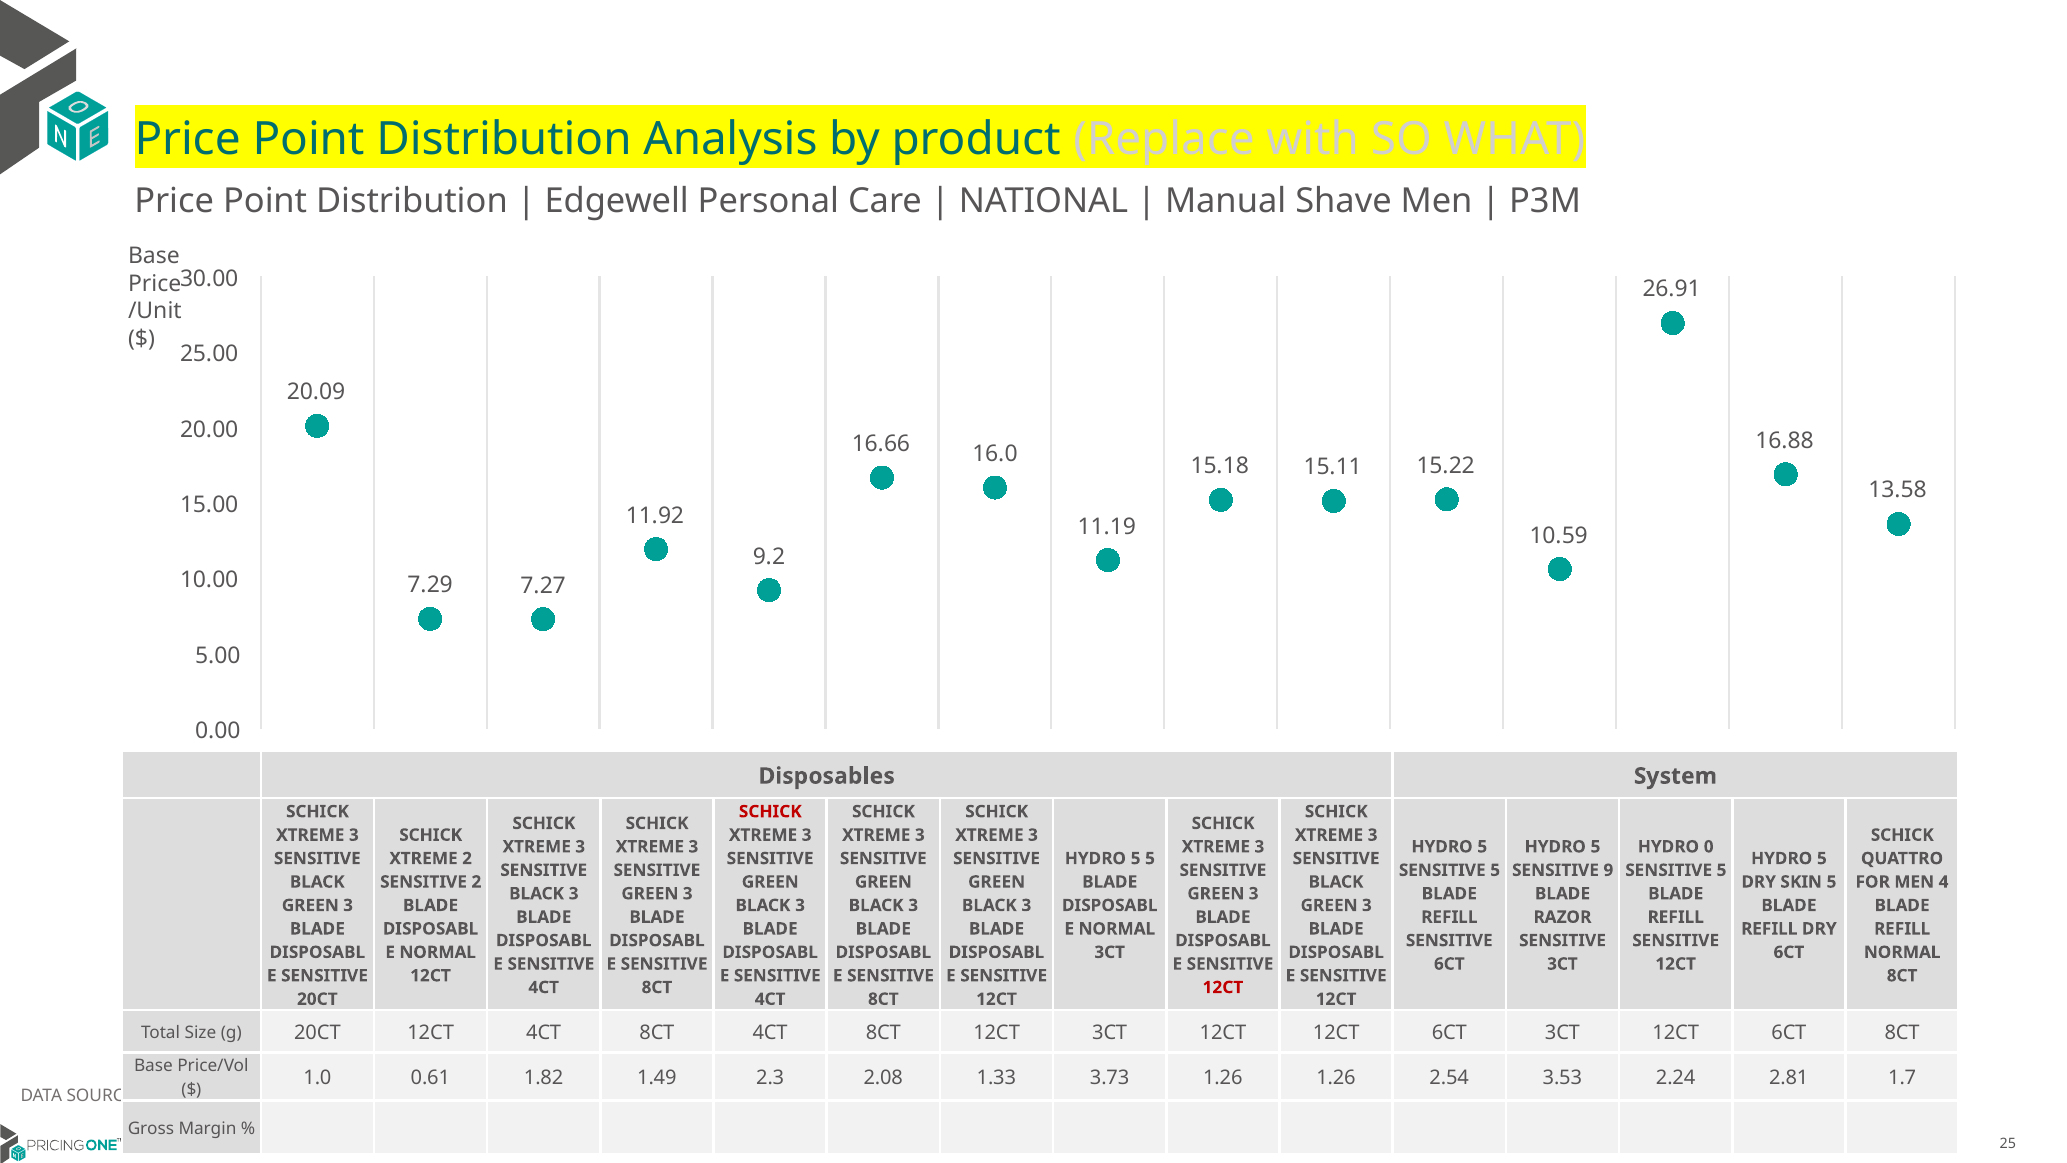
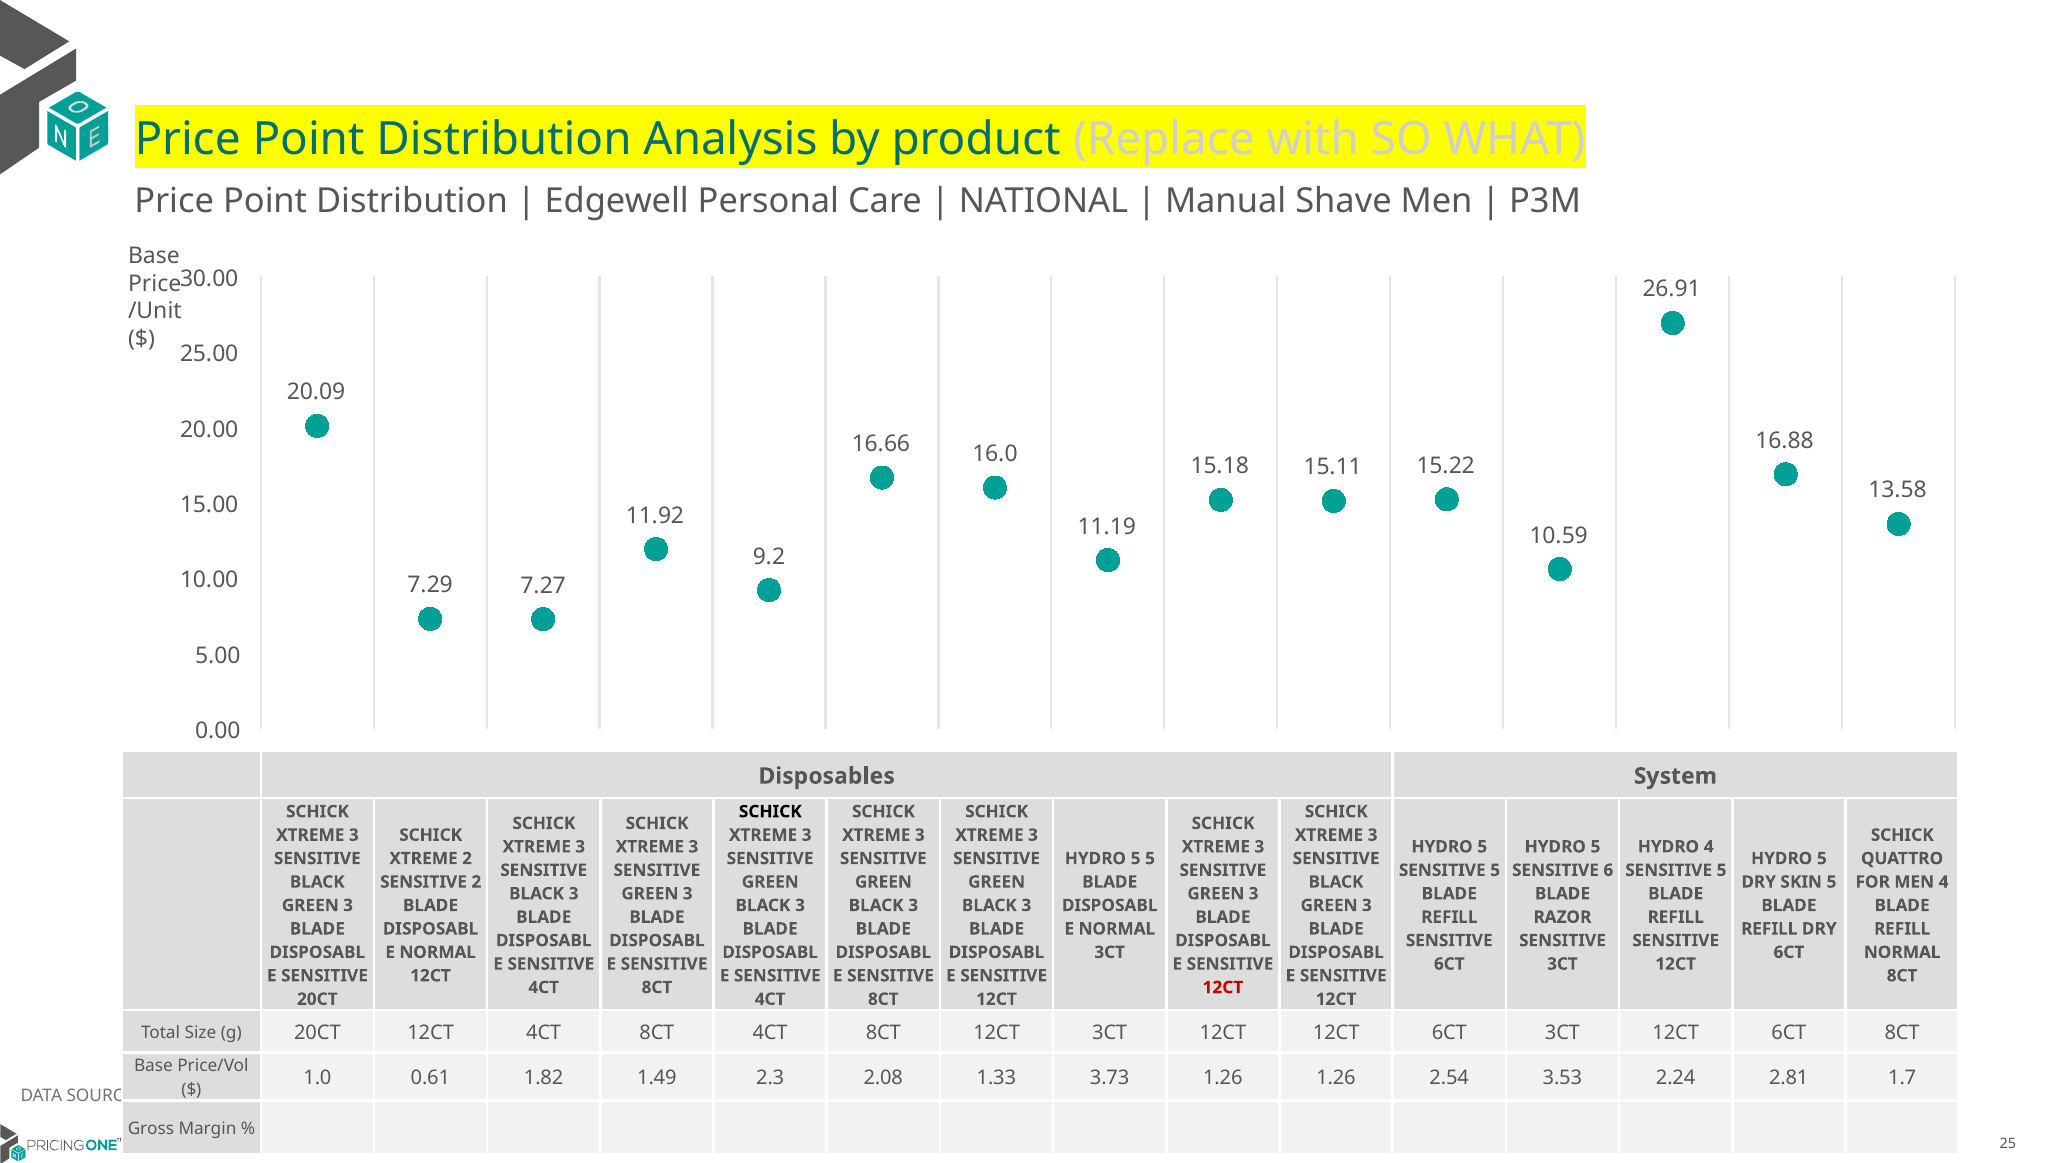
SCHICK colour: red -> black (770, 811)
HYDRO 0: 0 -> 4 (1709, 847)
9: 9 -> 6 (1608, 870)
